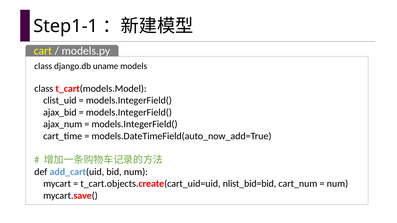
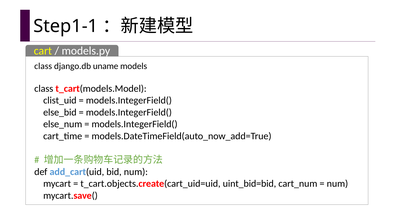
ajax_bid: ajax_bid -> else_bid (60, 112)
ajax_num: ajax_num -> else_num (63, 124)
nlist_bid=bid: nlist_bid=bid -> uint_bid=bid (249, 184)
